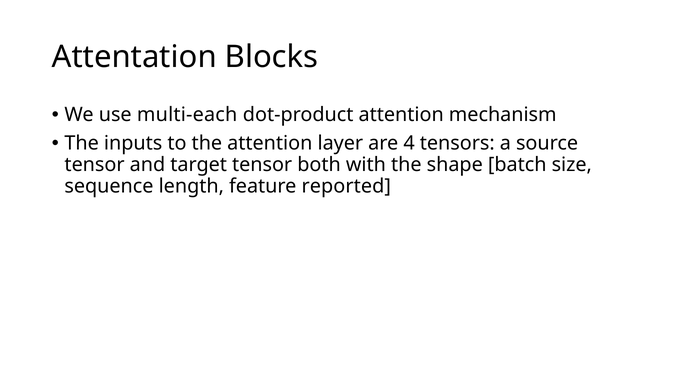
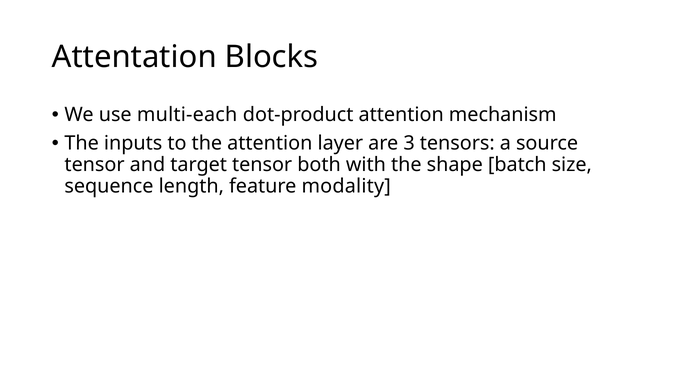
4: 4 -> 3 (409, 143)
reported: reported -> modality (346, 186)
